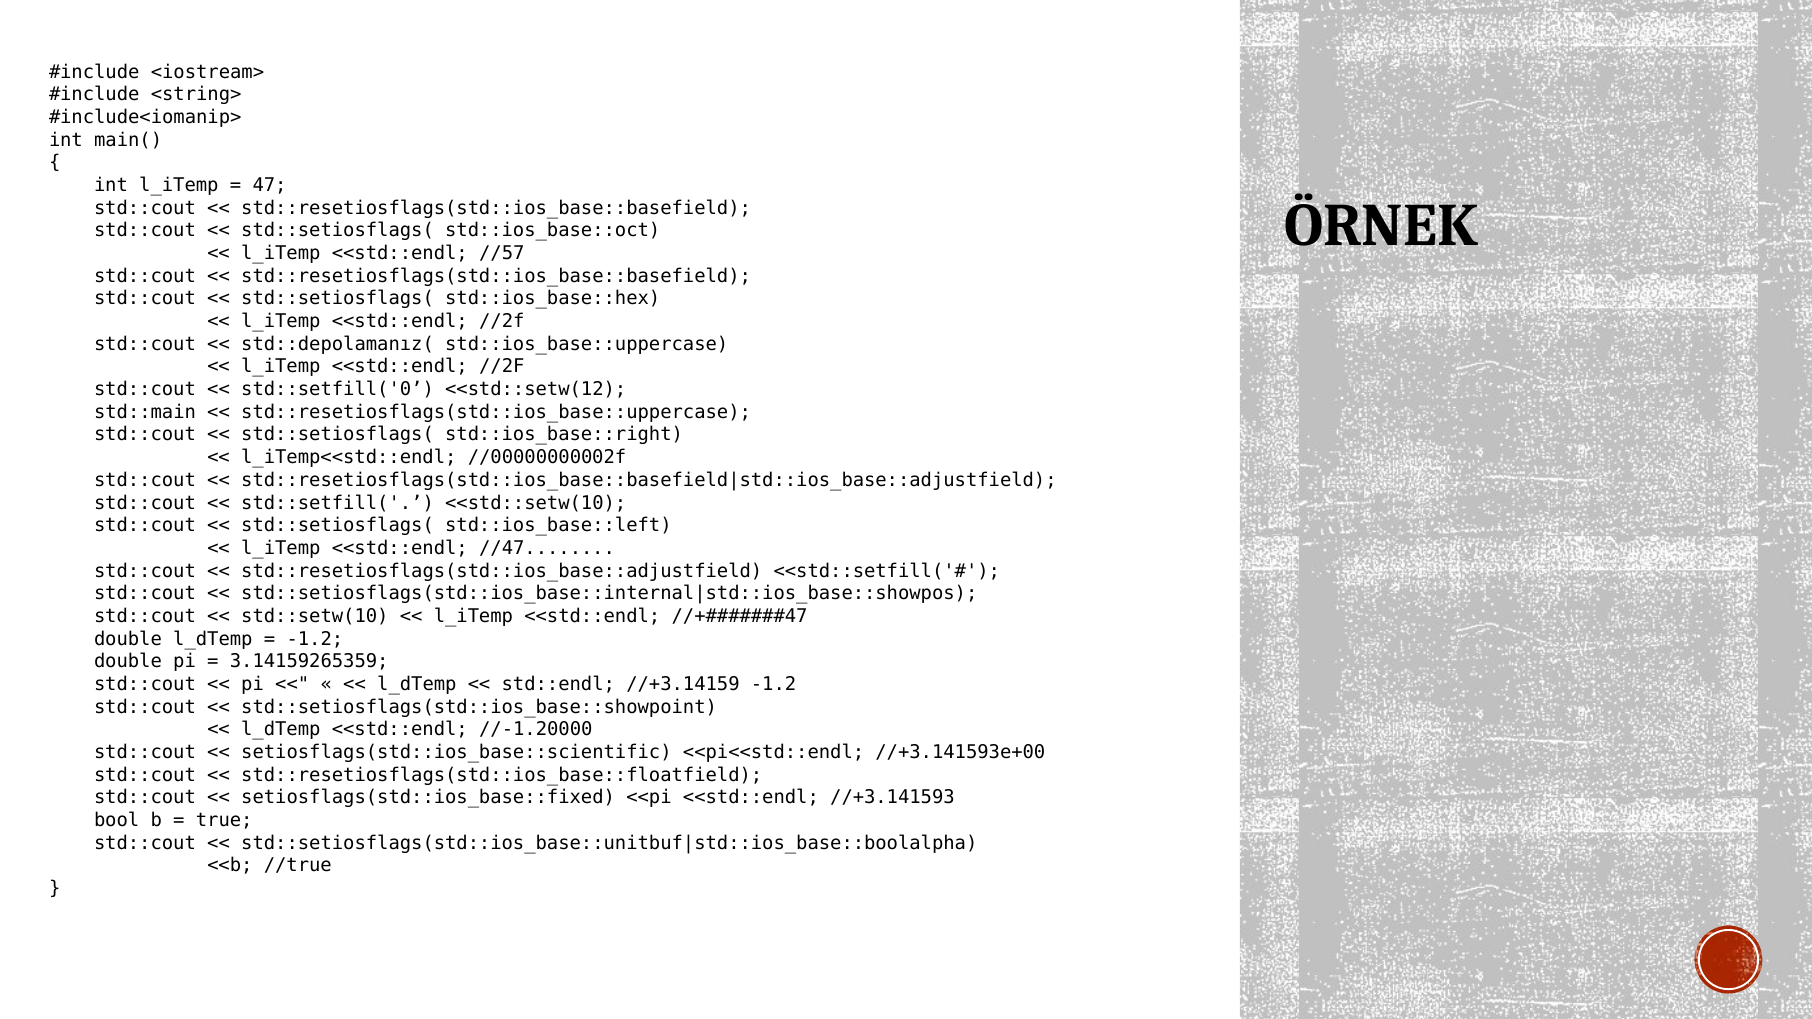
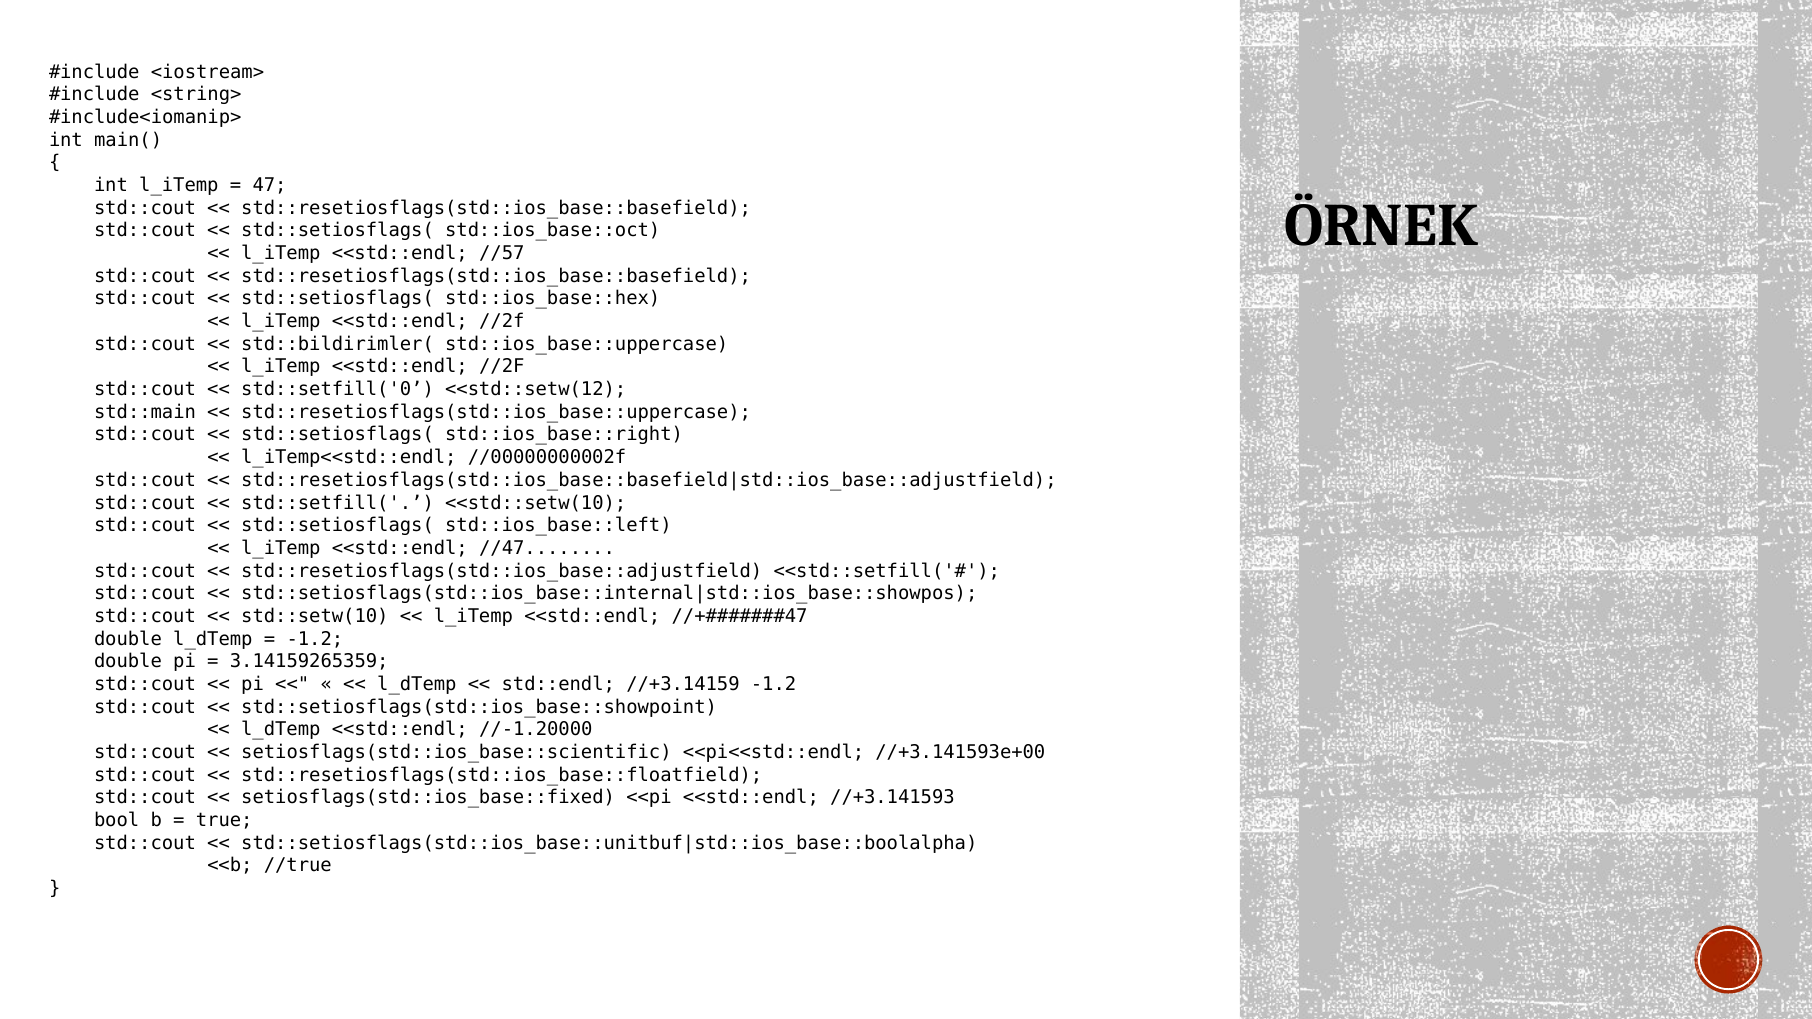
std::depolamanız(: std::depolamanız( -> std::bildirimler( (338, 344)
